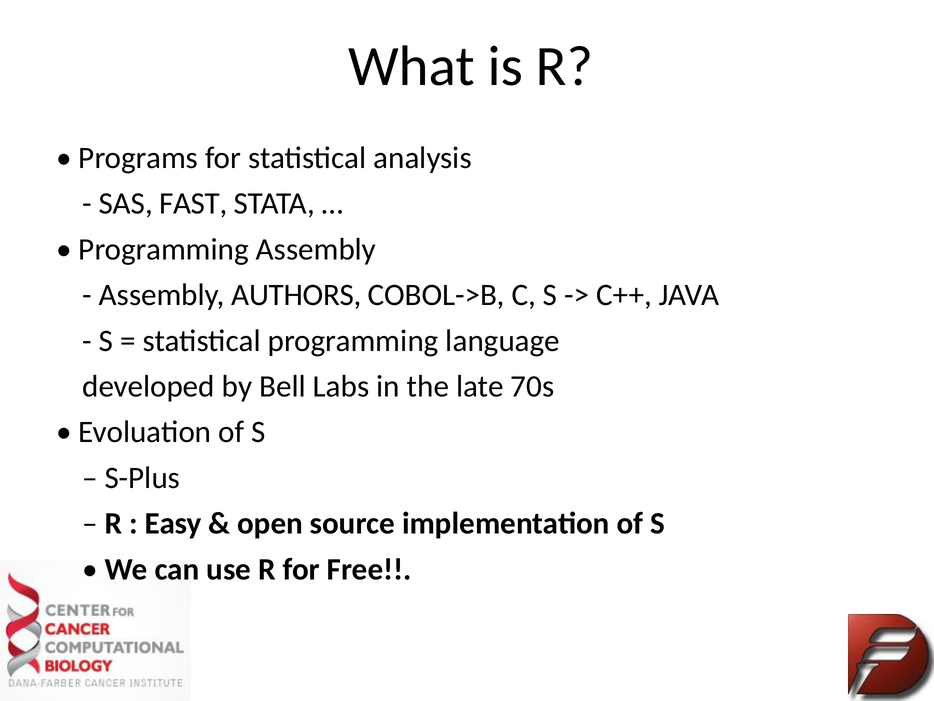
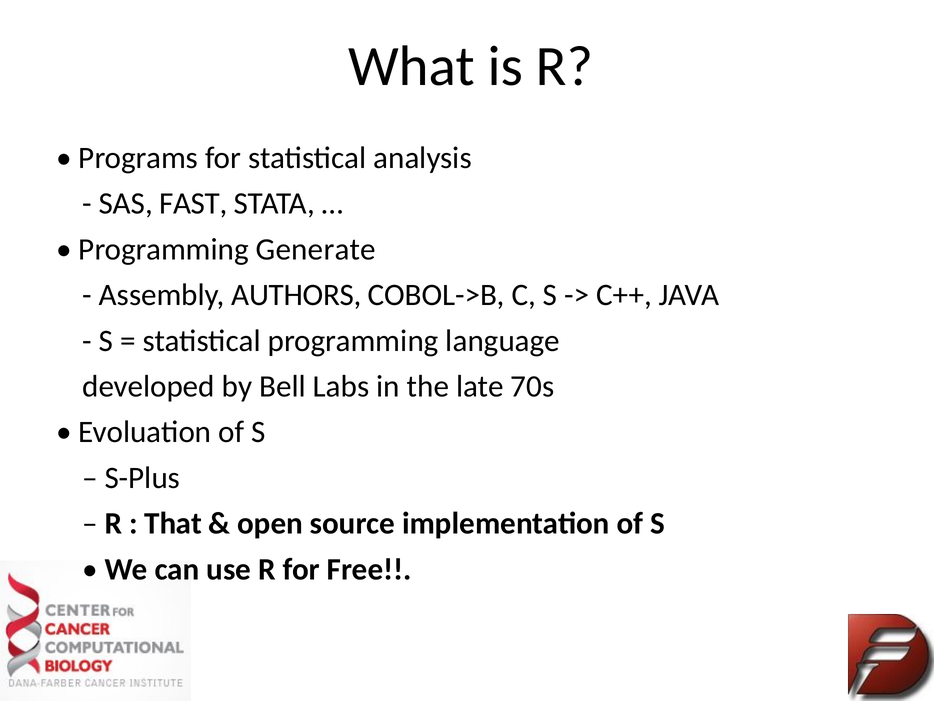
Programming Assembly: Assembly -> Generate (316, 249)
Easy: Easy -> That (173, 523)
